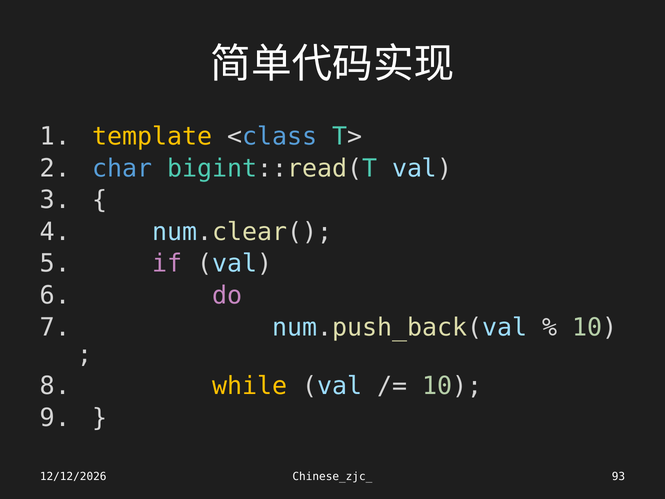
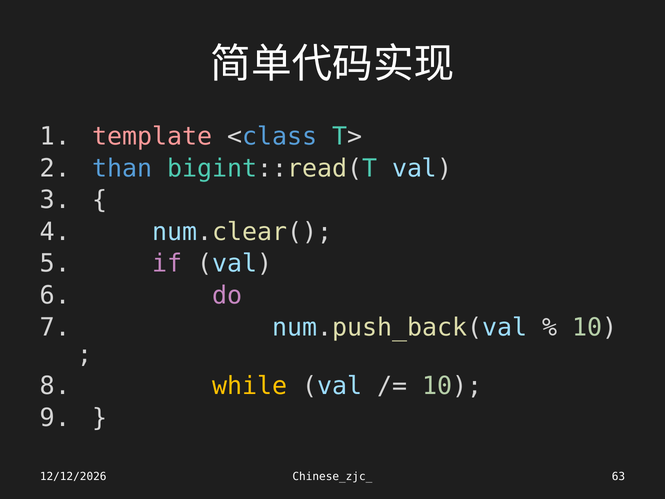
template colour: yellow -> pink (152, 136)
char: char -> than (122, 168)
93: 93 -> 63 (618, 476)
